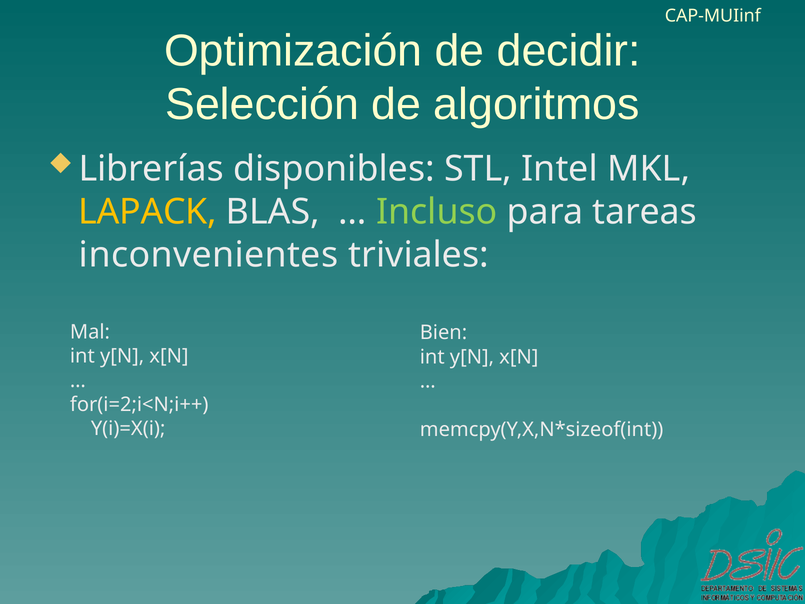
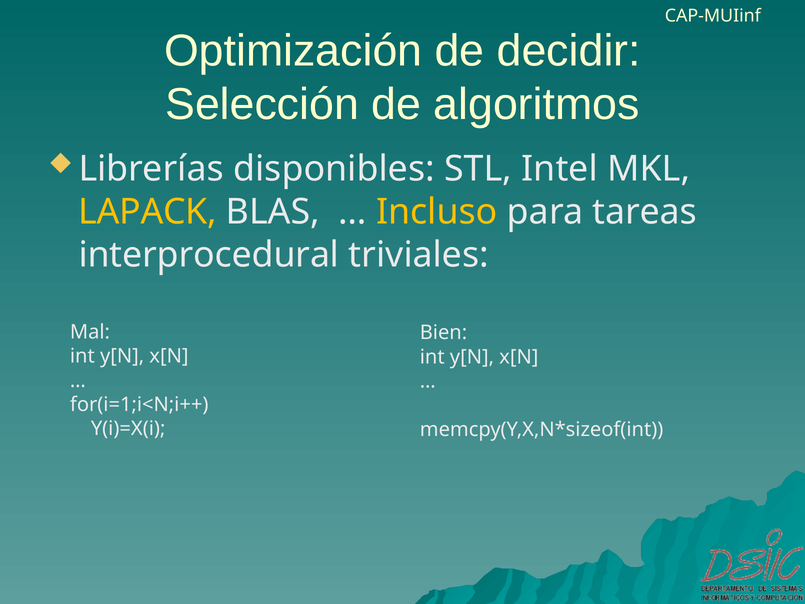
Incluso colour: light green -> yellow (437, 212)
inconvenientes: inconvenientes -> interprocedural (209, 255)
for(i=2;i<N;i++: for(i=2;i<N;i++ -> for(i=1;i<N;i++ (139, 404)
